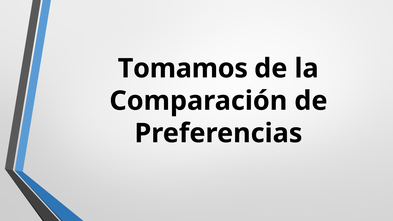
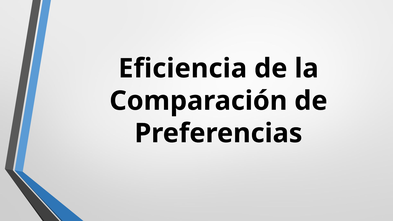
Tomamos: Tomamos -> Eficiencia (183, 68)
